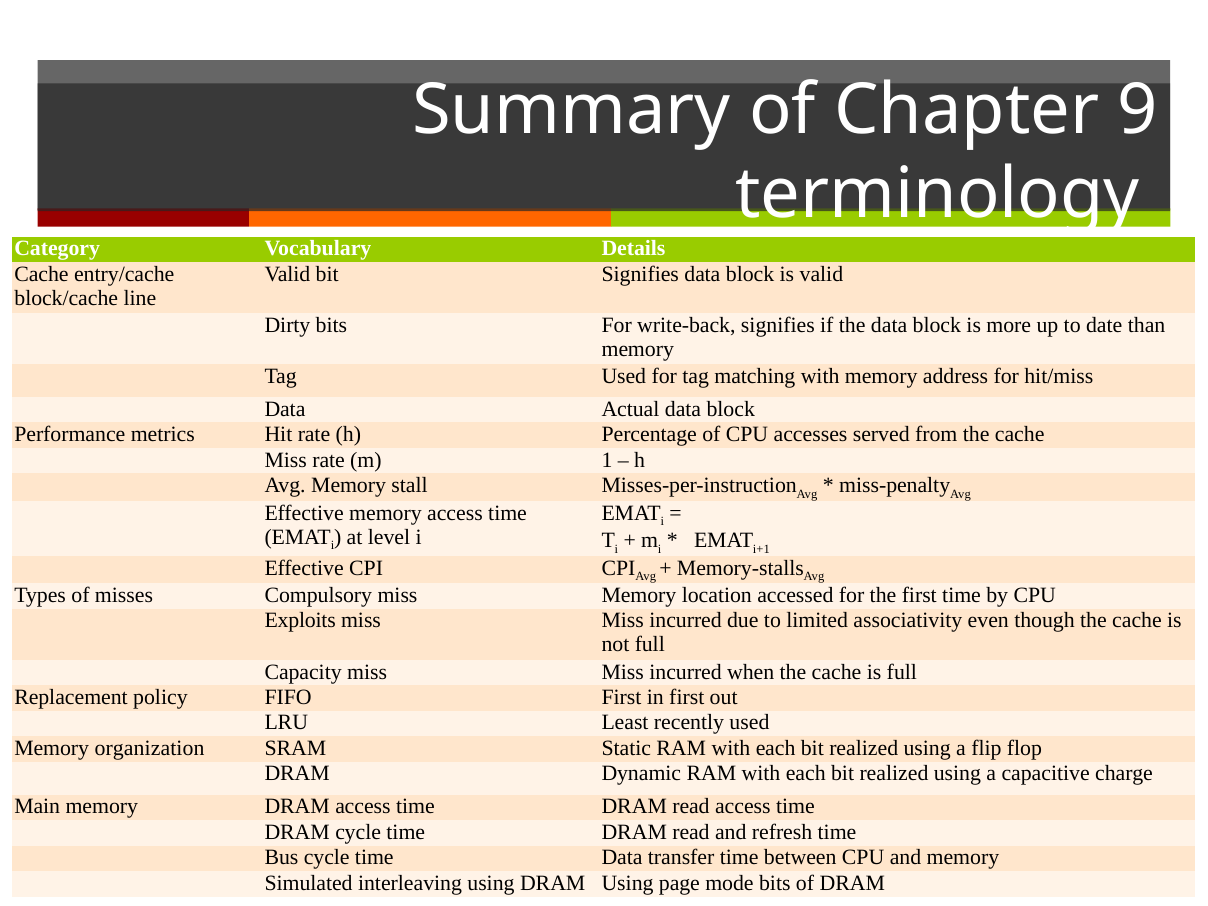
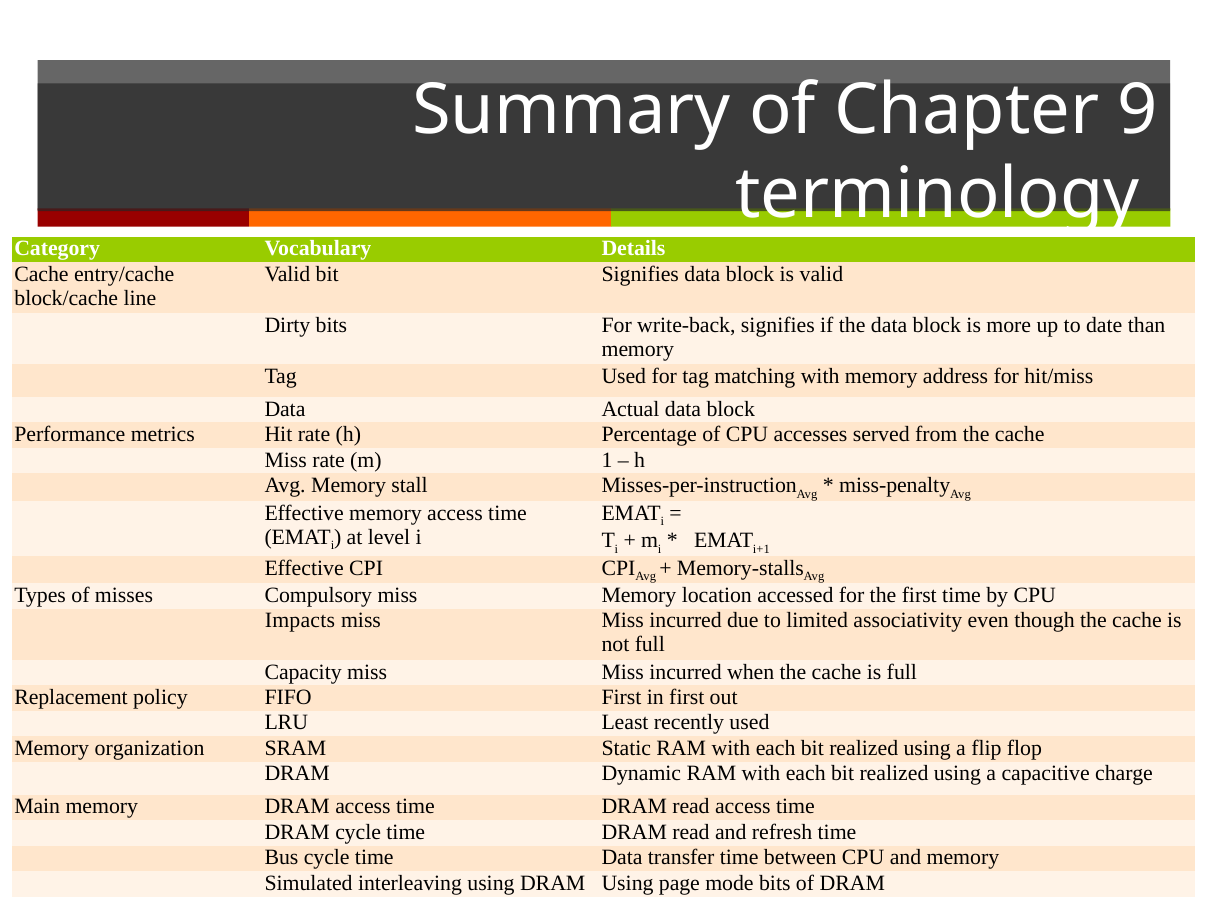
Exploits: Exploits -> Impacts (300, 621)
